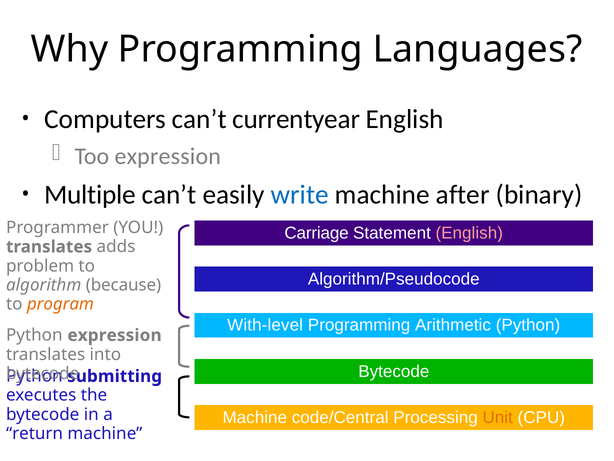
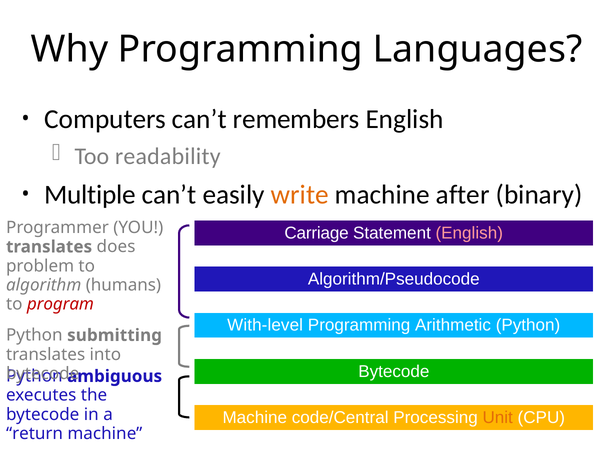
currentyear: currentyear -> remembers (296, 119)
Too expression: expression -> readability (168, 156)
write colour: blue -> orange (300, 195)
adds: adds -> does (116, 247)
because: because -> humans (123, 285)
program colour: orange -> red (60, 304)
Python expression: expression -> submitting (115, 335)
submitting: submitting -> ambiguous (115, 376)
